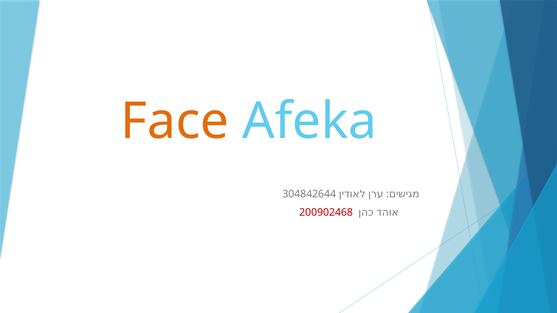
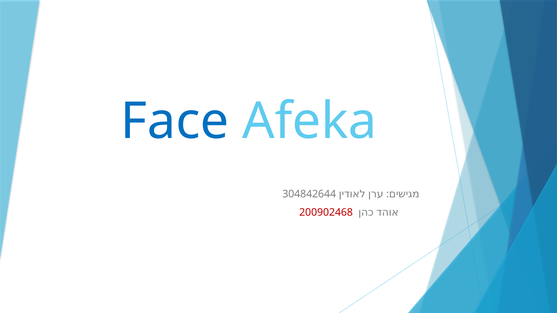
Face colour: orange -> blue (175, 121)
